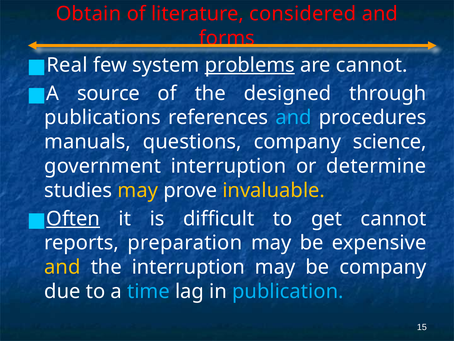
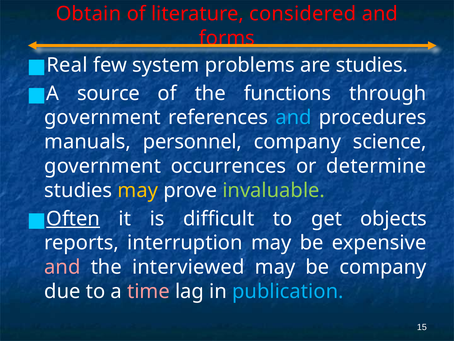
problems underline: present -> none (250, 65)
are cannot: cannot -> studies (372, 65)
designed: designed -> functions (288, 93)
publications: publications -> government (103, 117)
questions: questions -> personnel (192, 142)
government interruption: interruption -> occurrences (228, 166)
invaluable colour: yellow -> light green (274, 190)
get cannot: cannot -> objects (394, 218)
preparation: preparation -> interruption (185, 243)
and colour: yellow -> pink (62, 267)
the interruption: interruption -> interviewed (188, 267)
time colour: light blue -> pink (148, 291)
